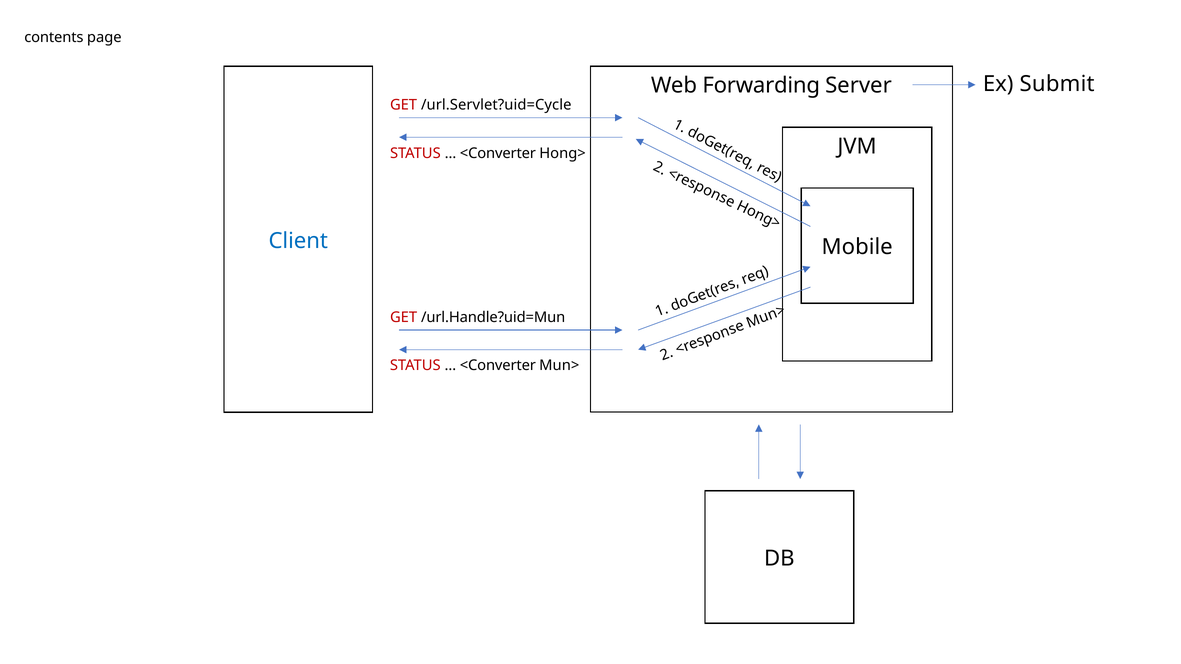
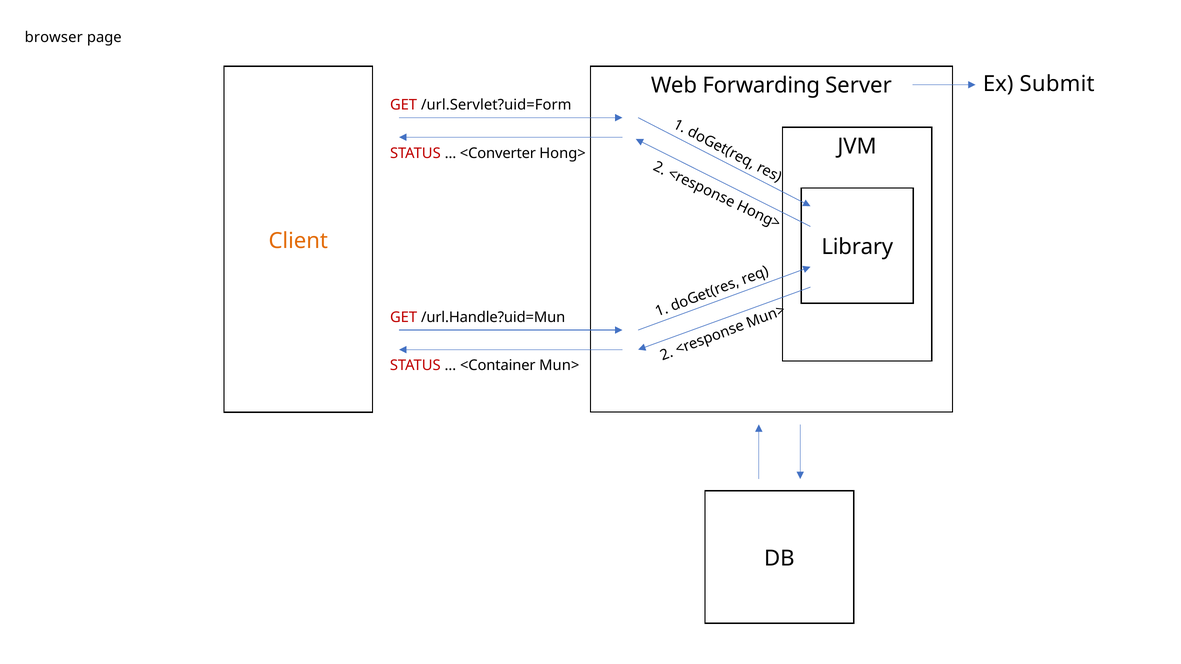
contents: contents -> browser (54, 37)
/url.Servlet?uid=Cycle: /url.Servlet?uid=Cycle -> /url.Servlet?uid=Form (496, 105)
Client colour: blue -> orange (298, 241)
Mobile: Mobile -> Library (857, 247)
<Converter: <Converter -> <Container (498, 366)
